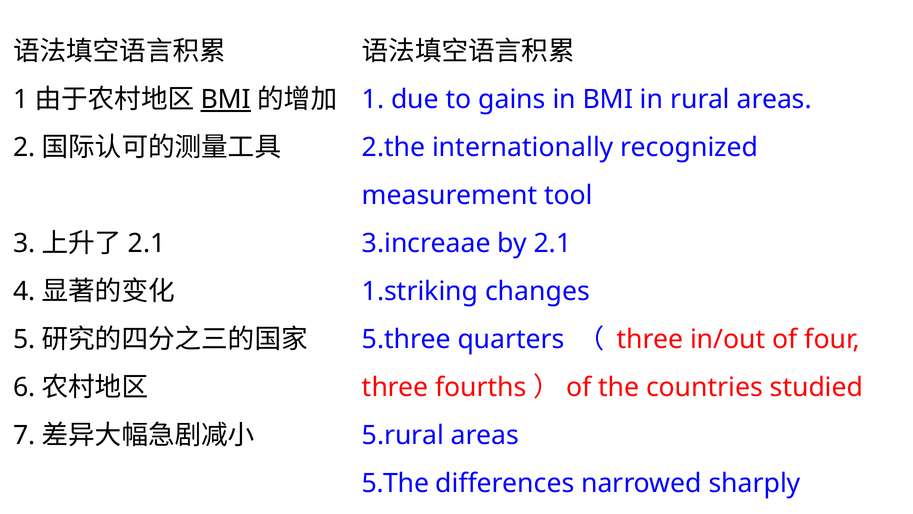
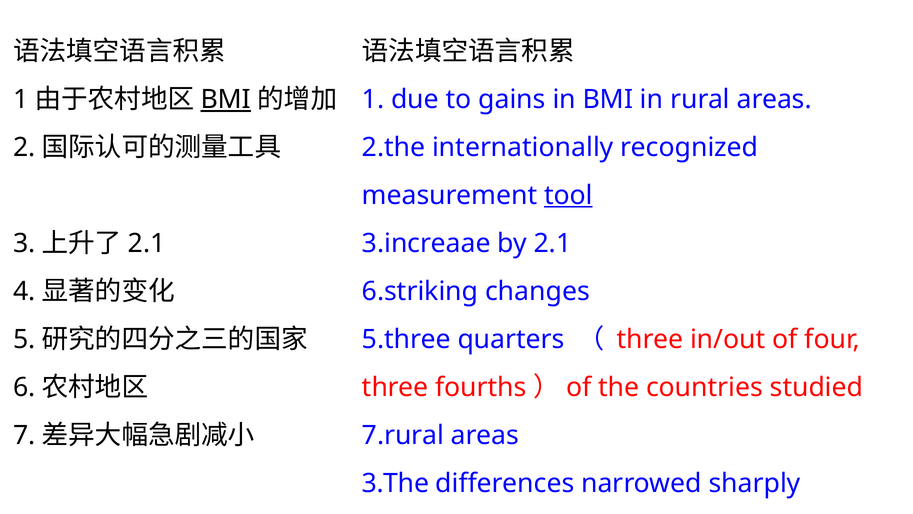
tool underline: none -> present (568, 195)
1.striking: 1.striking -> 6.striking (420, 291)
5.rural: 5.rural -> 7.rural (403, 435)
5.The: 5.The -> 3.The (395, 483)
